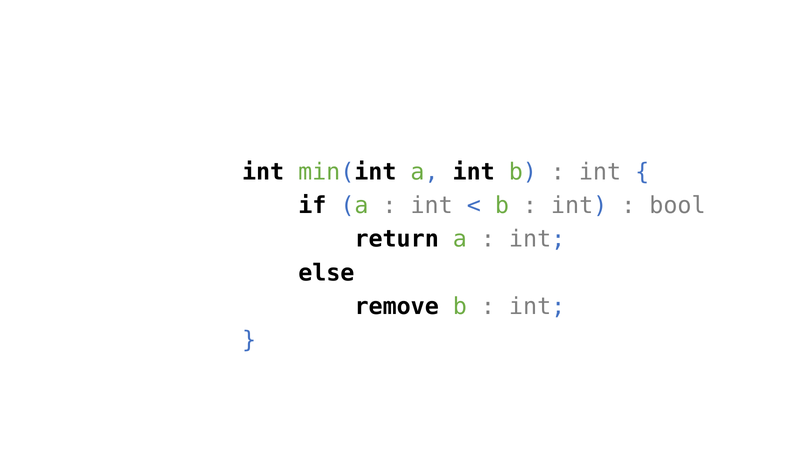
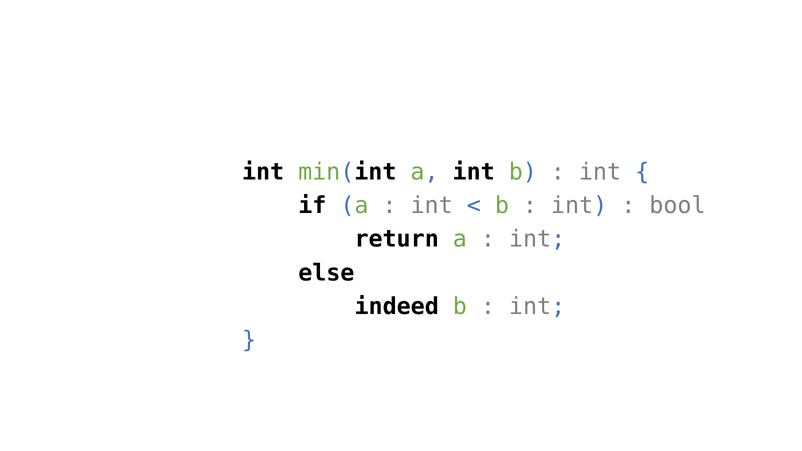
remove: remove -> indeed (397, 307)
